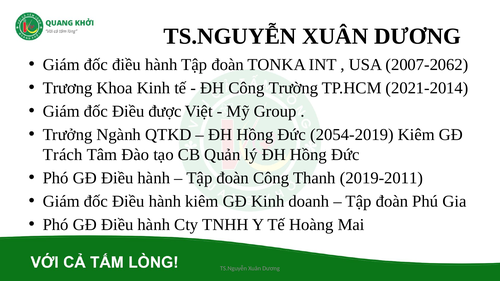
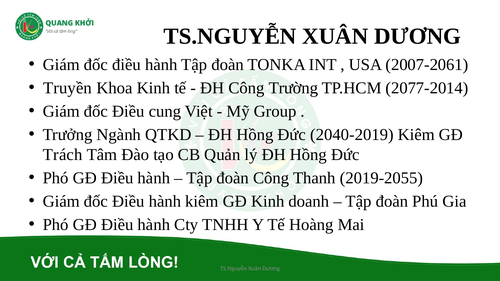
2007-2062: 2007-2062 -> 2007-2061 (427, 65)
Trương: Trương -> Truyền (67, 88)
2021-2014: 2021-2014 -> 2077-2014 (427, 88)
được: được -> cung (165, 111)
2054-2019: 2054-2019 -> 2040-2019 (352, 135)
2019-2011: 2019-2011 -> 2019-2055 (381, 178)
